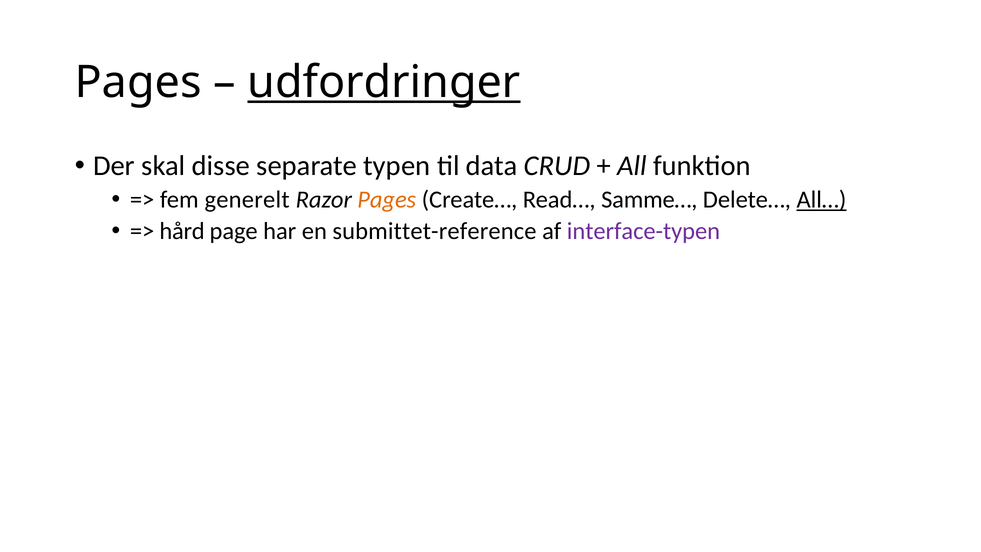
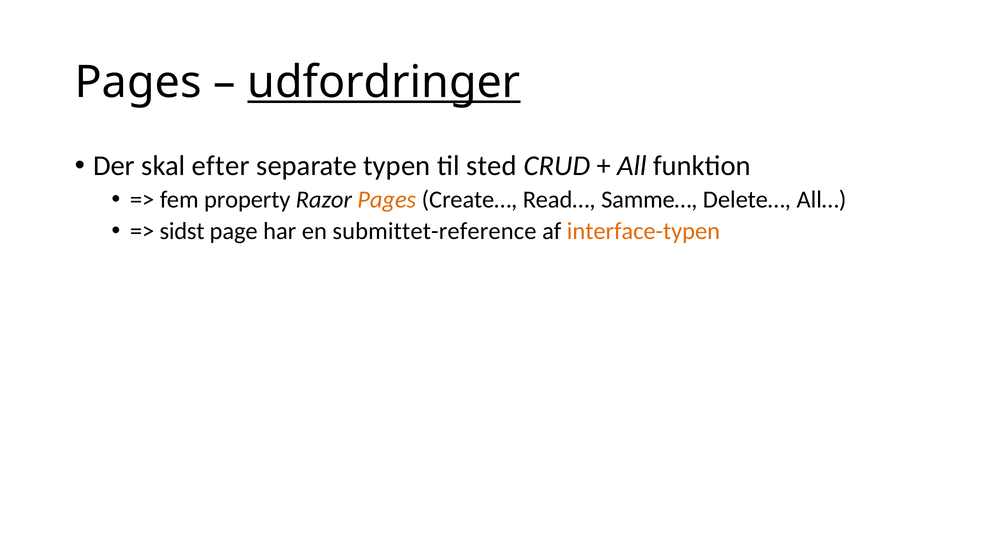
disse: disse -> efter (221, 166)
data: data -> sted (491, 166)
generelt: generelt -> property (247, 200)
All… underline: present -> none (821, 200)
hård: hård -> sidst (182, 231)
interface-typen colour: purple -> orange (643, 231)
